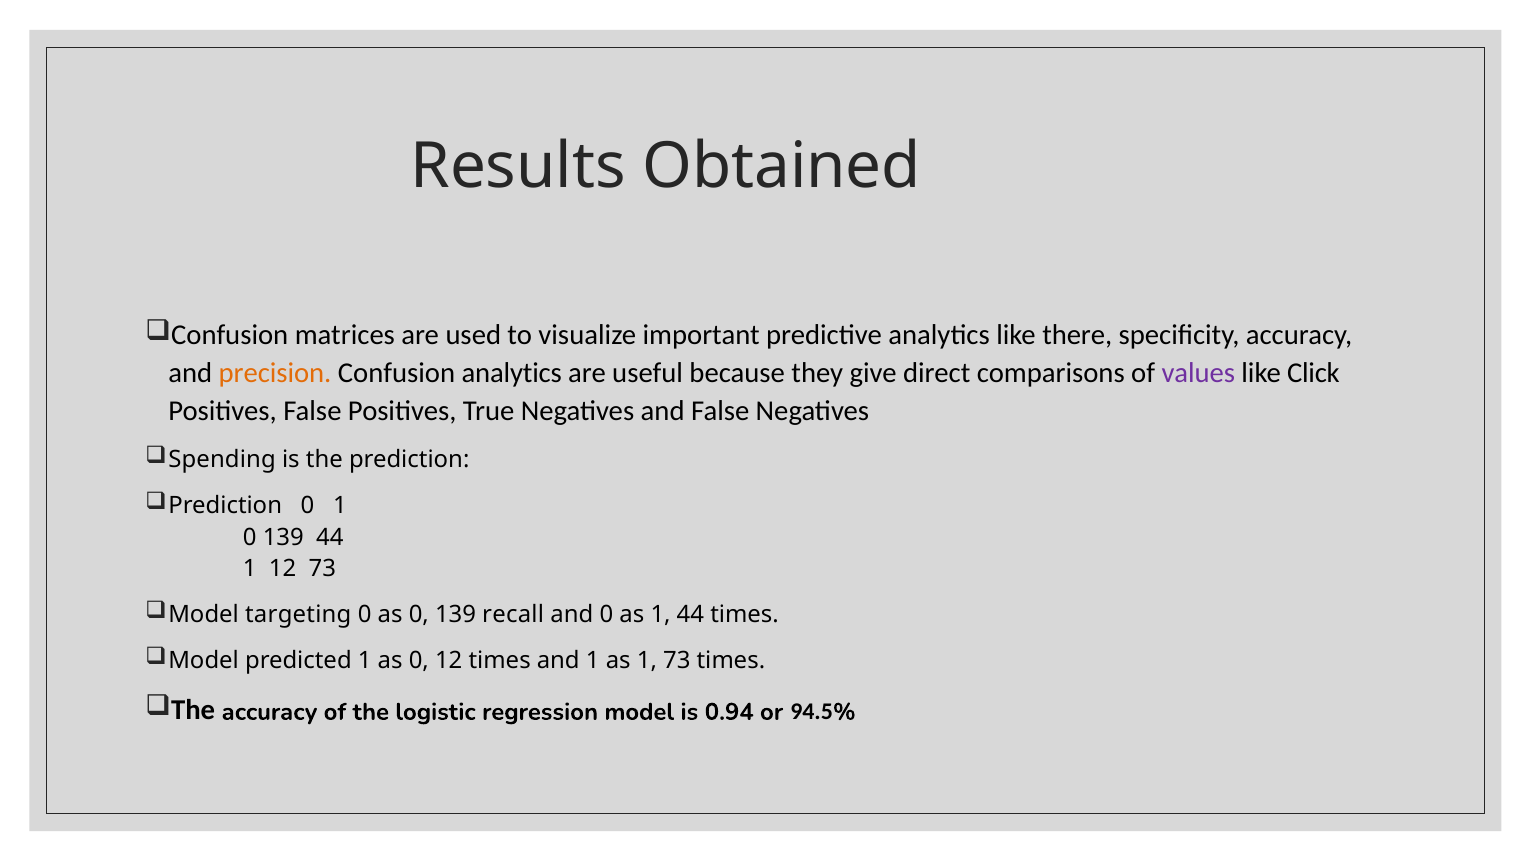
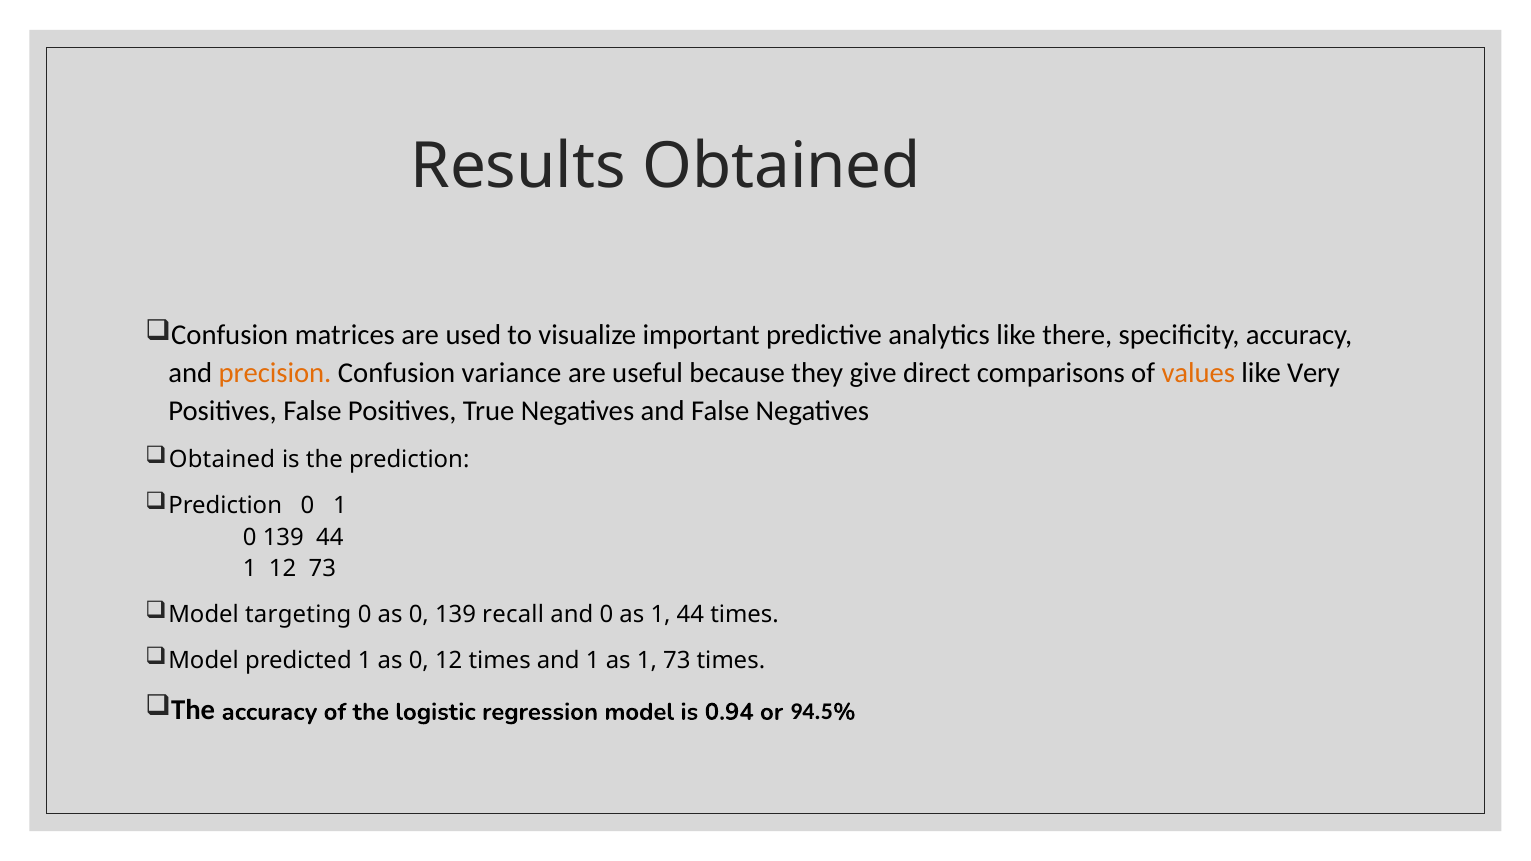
Confusion analytics: analytics -> variance (512, 373)
values colour: purple -> orange (1198, 373)
Click: Click -> Very (1313, 373)
Spending: Spending -> Obtained (222, 460)
